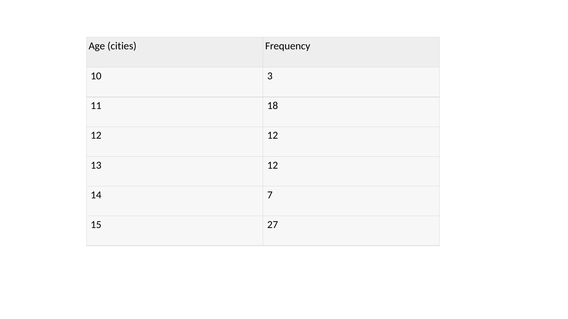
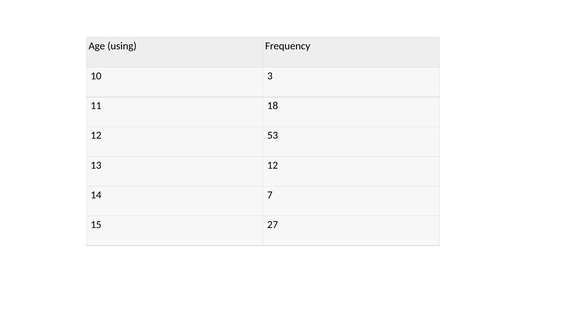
cities: cities -> using (122, 46)
12 12: 12 -> 53 (273, 136)
